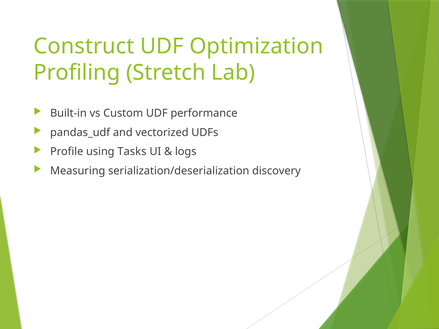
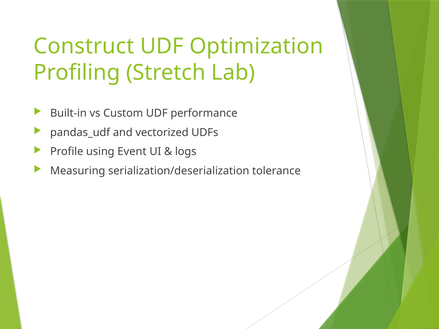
Tasks: Tasks -> Event (132, 152)
discovery: discovery -> tolerance (276, 171)
